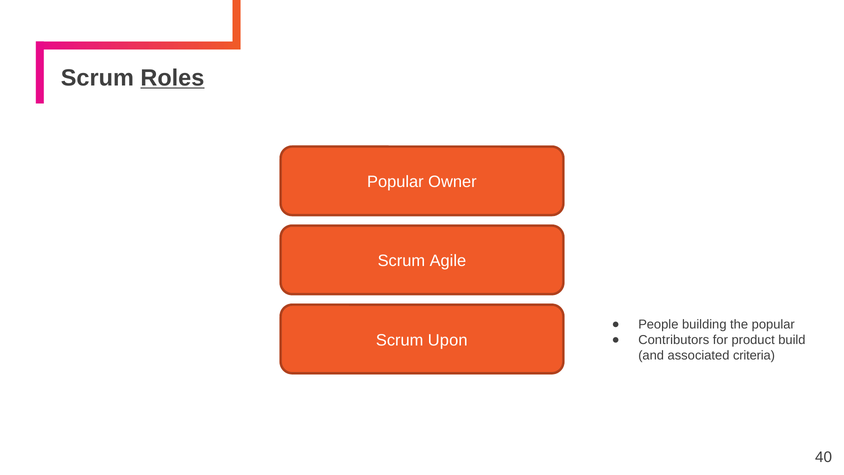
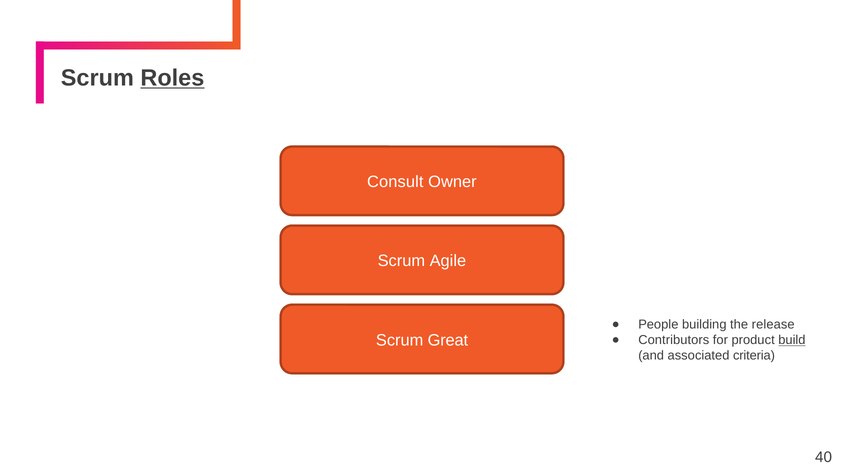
Popular: Popular -> Consult (395, 182)
the popular: popular -> release (773, 325)
Upon: Upon -> Great (448, 340)
build underline: none -> present (792, 340)
